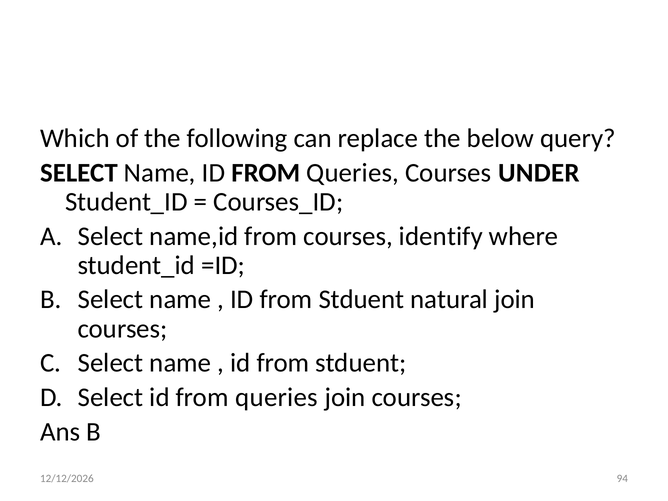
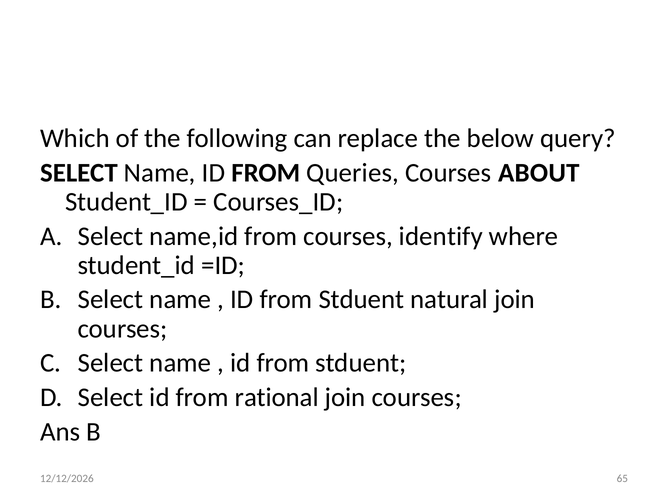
UNDER: UNDER -> ABOUT (539, 173)
Select id from queries: queries -> rational (277, 397)
94: 94 -> 65 (622, 478)
